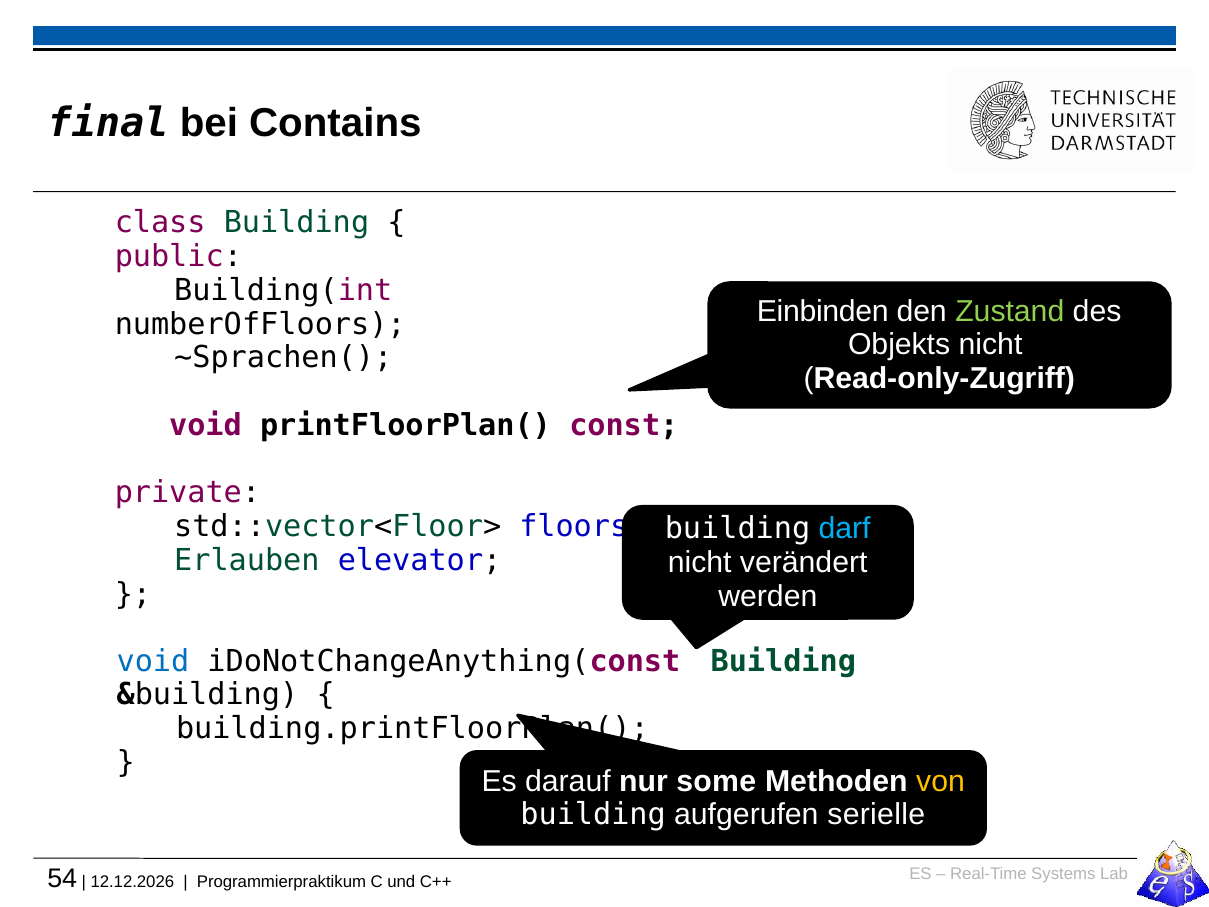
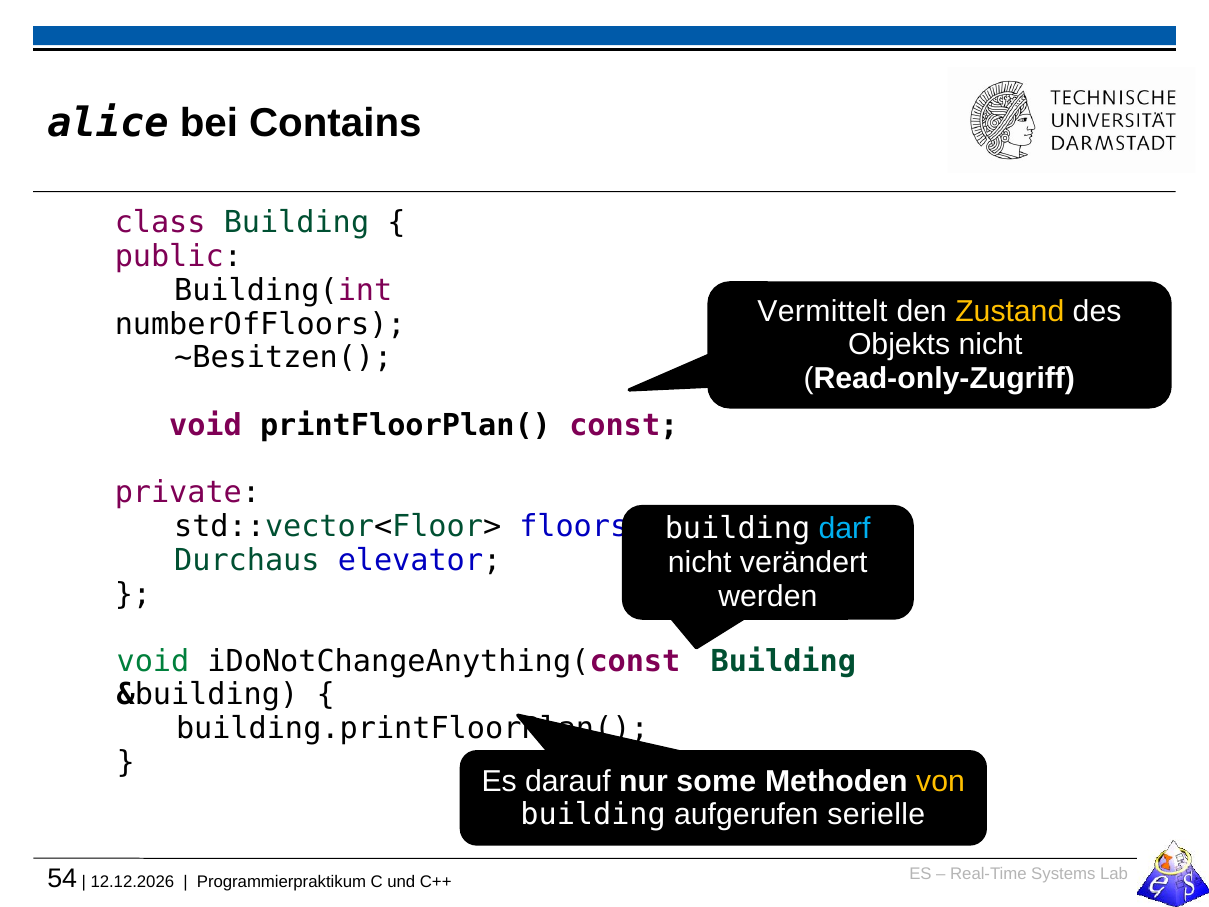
final: final -> alice (108, 123)
Einbinden: Einbinden -> Vermittelt (822, 311)
Zustand colour: light green -> yellow (1010, 311)
~Sprachen(: ~Sprachen( -> ~Besitzen( (283, 358)
Erlauben: Erlauben -> Durchaus (247, 560)
void colour: blue -> green (153, 661)
